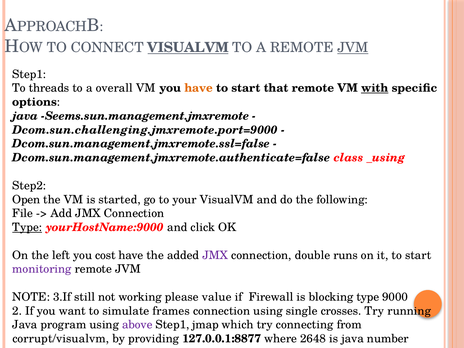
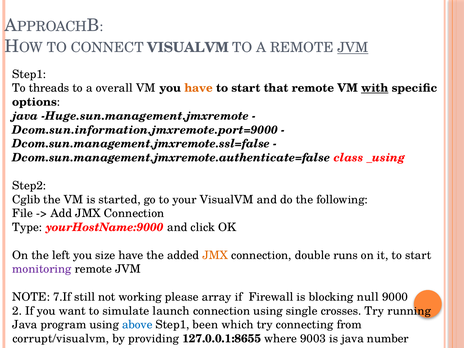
VISUALVM underline: present -> none (188, 48)
Seems.sun.management.jmxremote: Seems.sun.management.jmxremote -> Huge.sun.management.jmxremote (145, 116)
Dcom.sun.challenging.jmxremote.port=9000: Dcom.sun.challenging.jmxremote.port=9000 -> Dcom.sun.information.jmxremote.port=9000 (145, 130)
Open: Open -> Cglib (26, 200)
Type underline: present -> none (27, 227)
cost: cost -> size (105, 255)
JMX colour: purple -> orange (215, 255)
3.If: 3.If -> 7.If (62, 297)
value: value -> array (217, 297)
blocking type: type -> null (368, 297)
frames: frames -> launch (171, 311)
above colour: purple -> blue (137, 325)
jmap: jmap -> been (205, 325)
127.0.0.1:8877: 127.0.0.1:8877 -> 127.0.0.1:8655 (222, 339)
2648: 2648 -> 9003 (313, 339)
